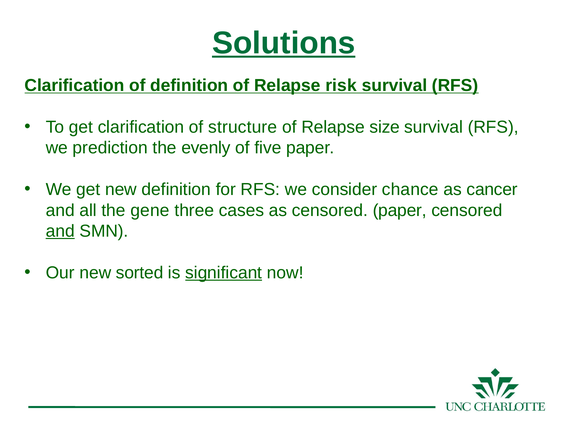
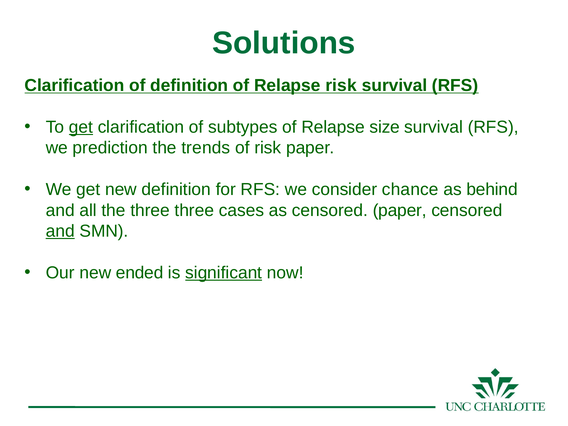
Solutions underline: present -> none (284, 43)
get underline: none -> present (81, 127)
structure: structure -> subtypes (243, 127)
evenly: evenly -> trends (206, 148)
of five: five -> risk (268, 148)
cancer: cancer -> behind (492, 189)
the gene: gene -> three (150, 210)
sorted: sorted -> ended (140, 273)
